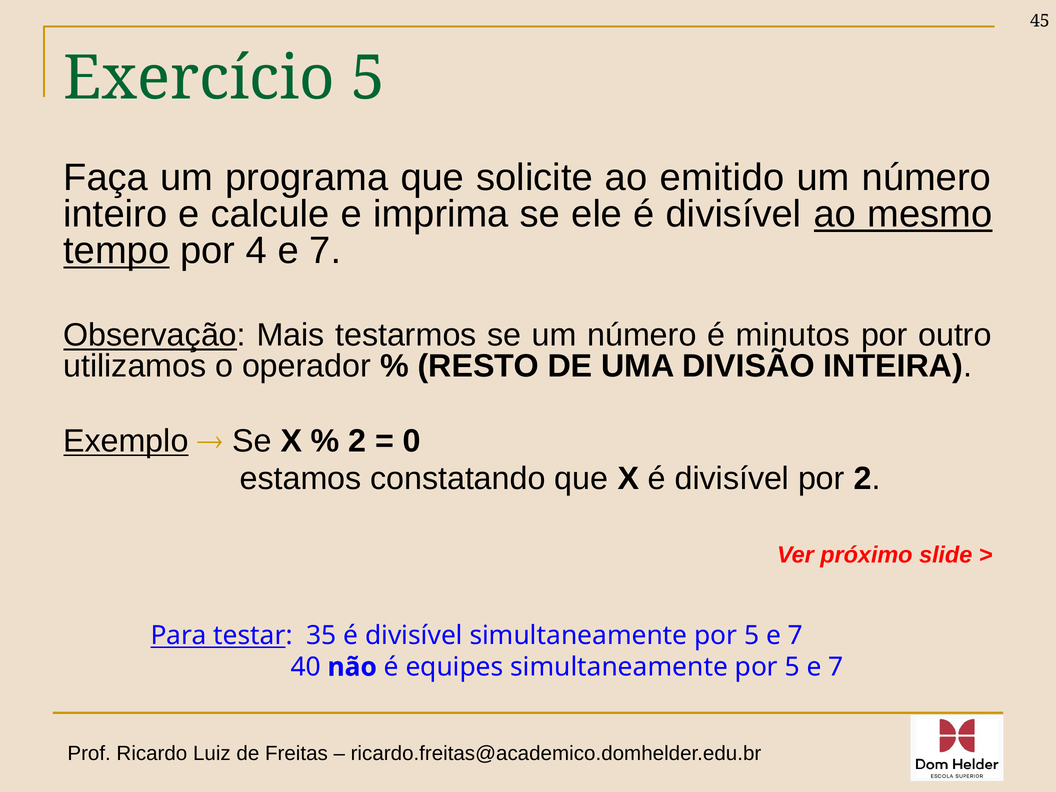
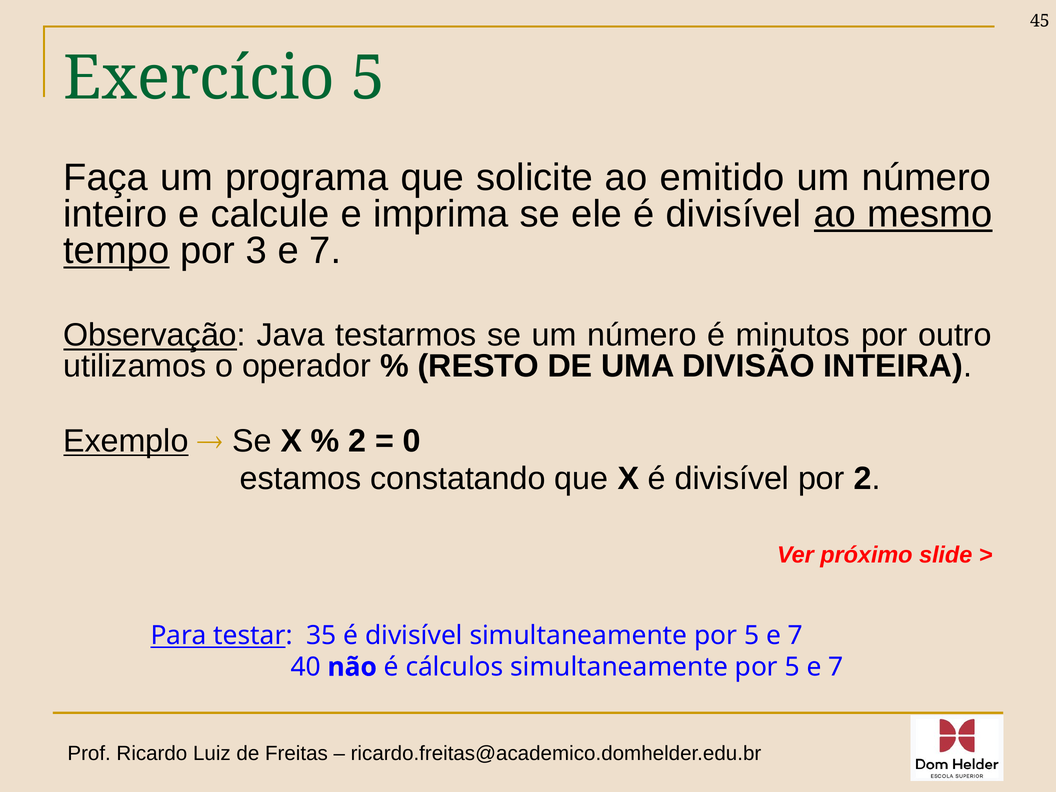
4: 4 -> 3 (256, 251)
Mais: Mais -> Java (291, 335)
equipes: equipes -> cálculos (454, 667)
